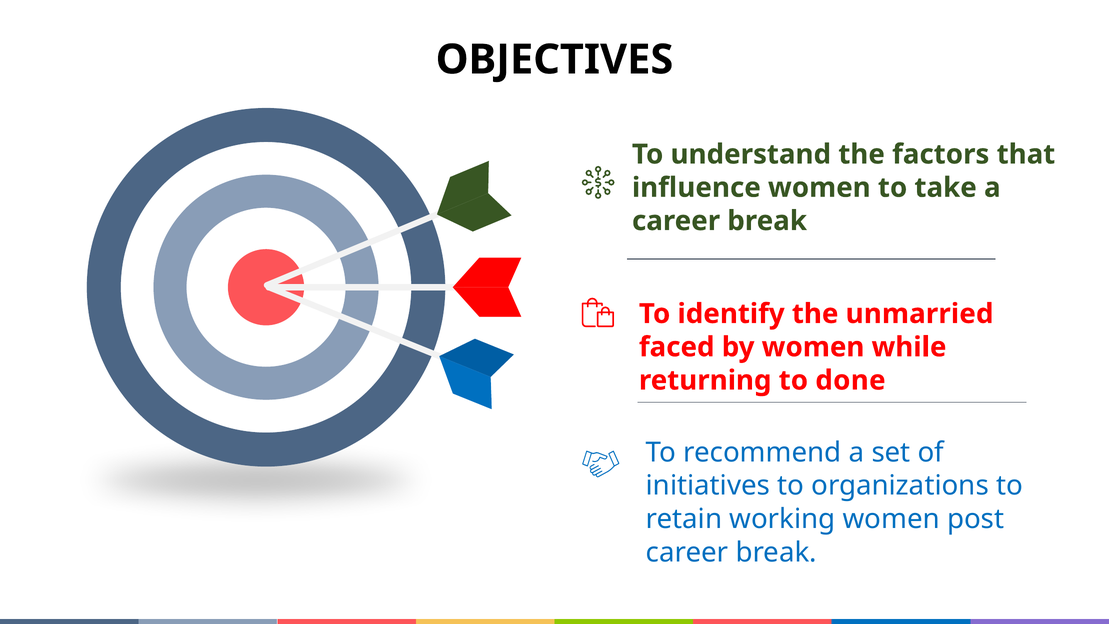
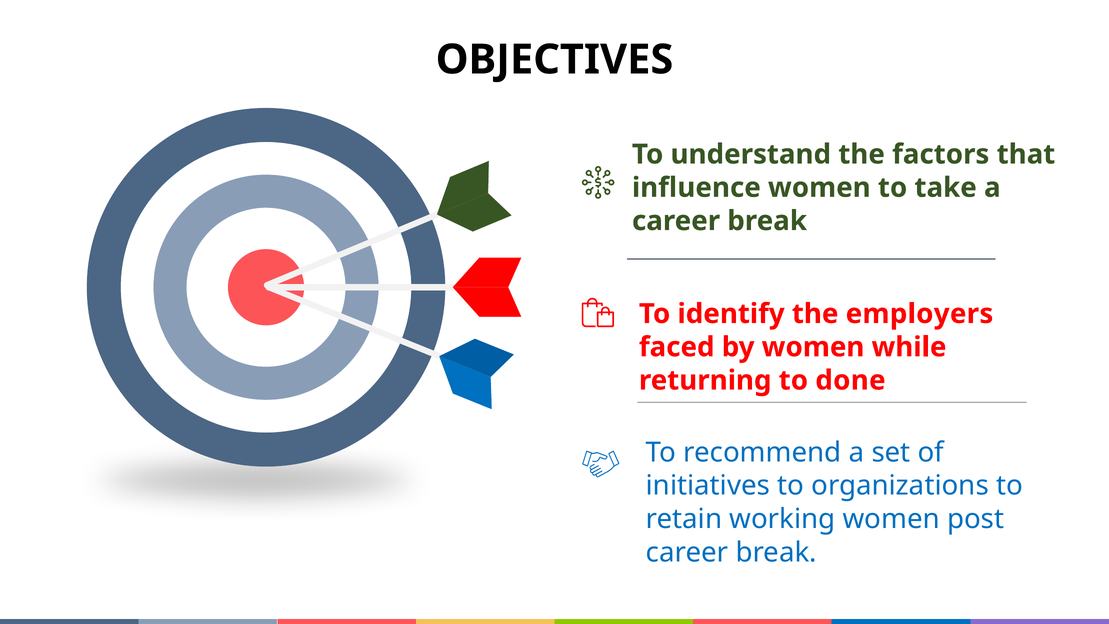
unmarried: unmarried -> employers (919, 314)
